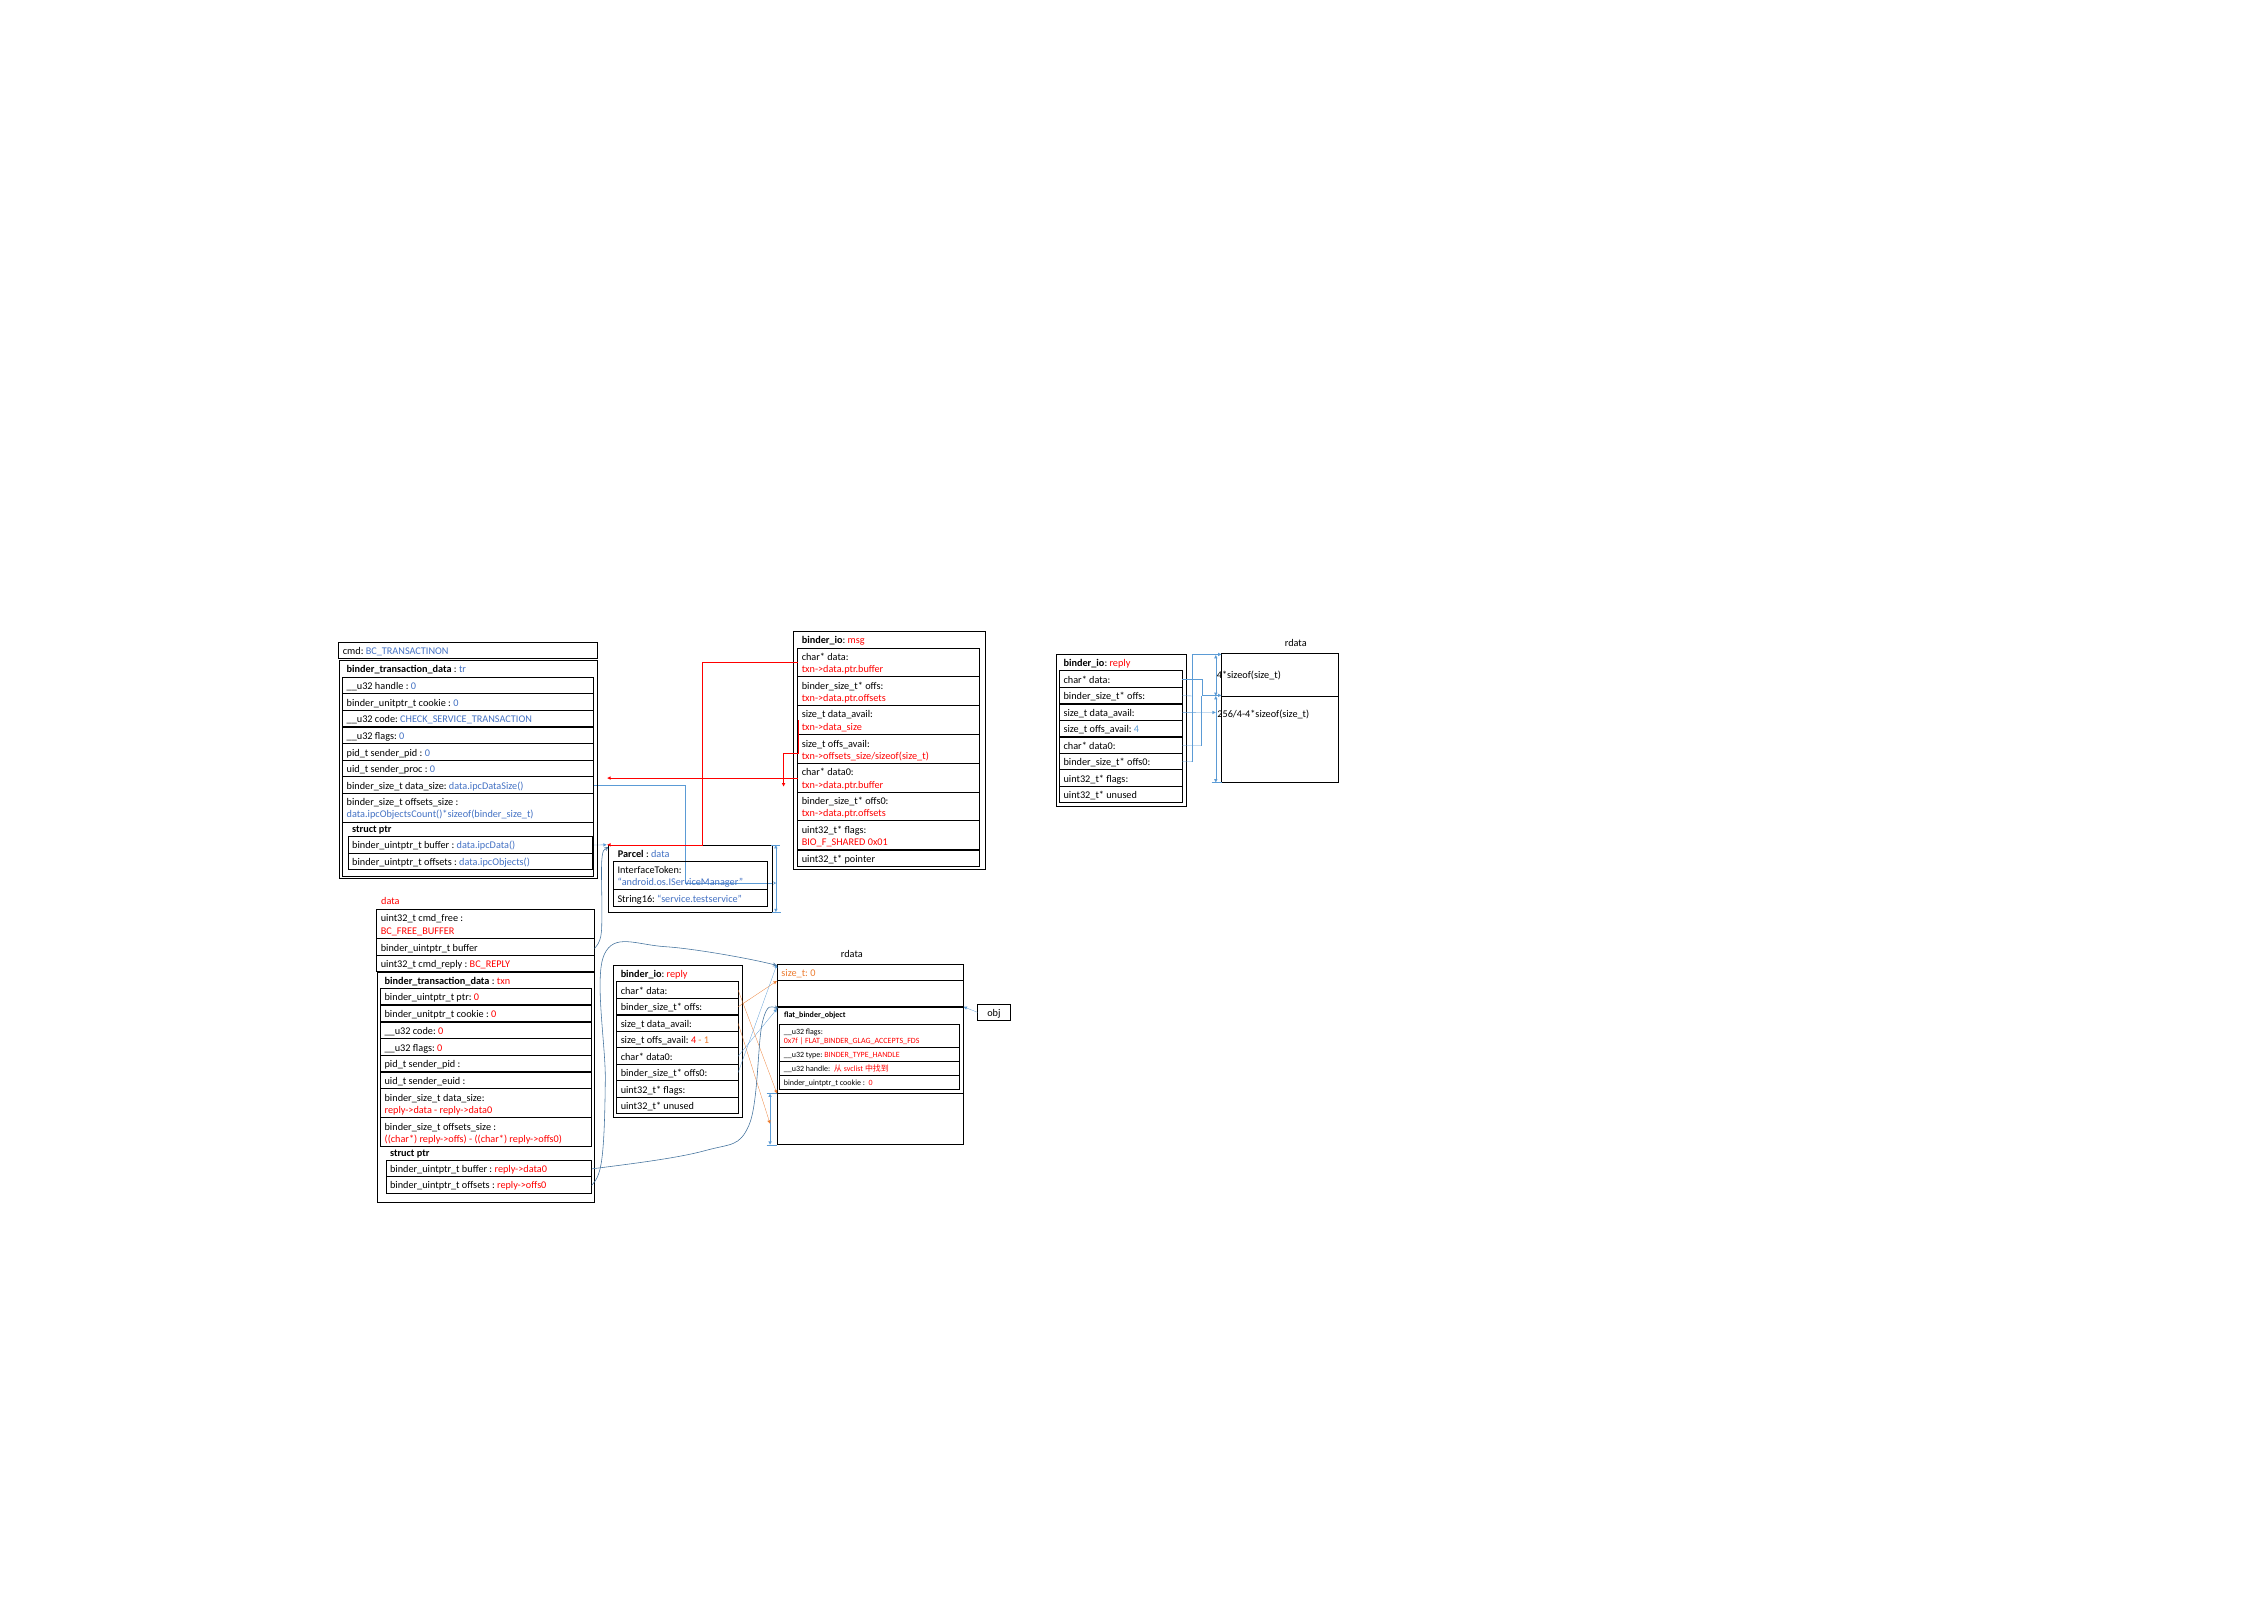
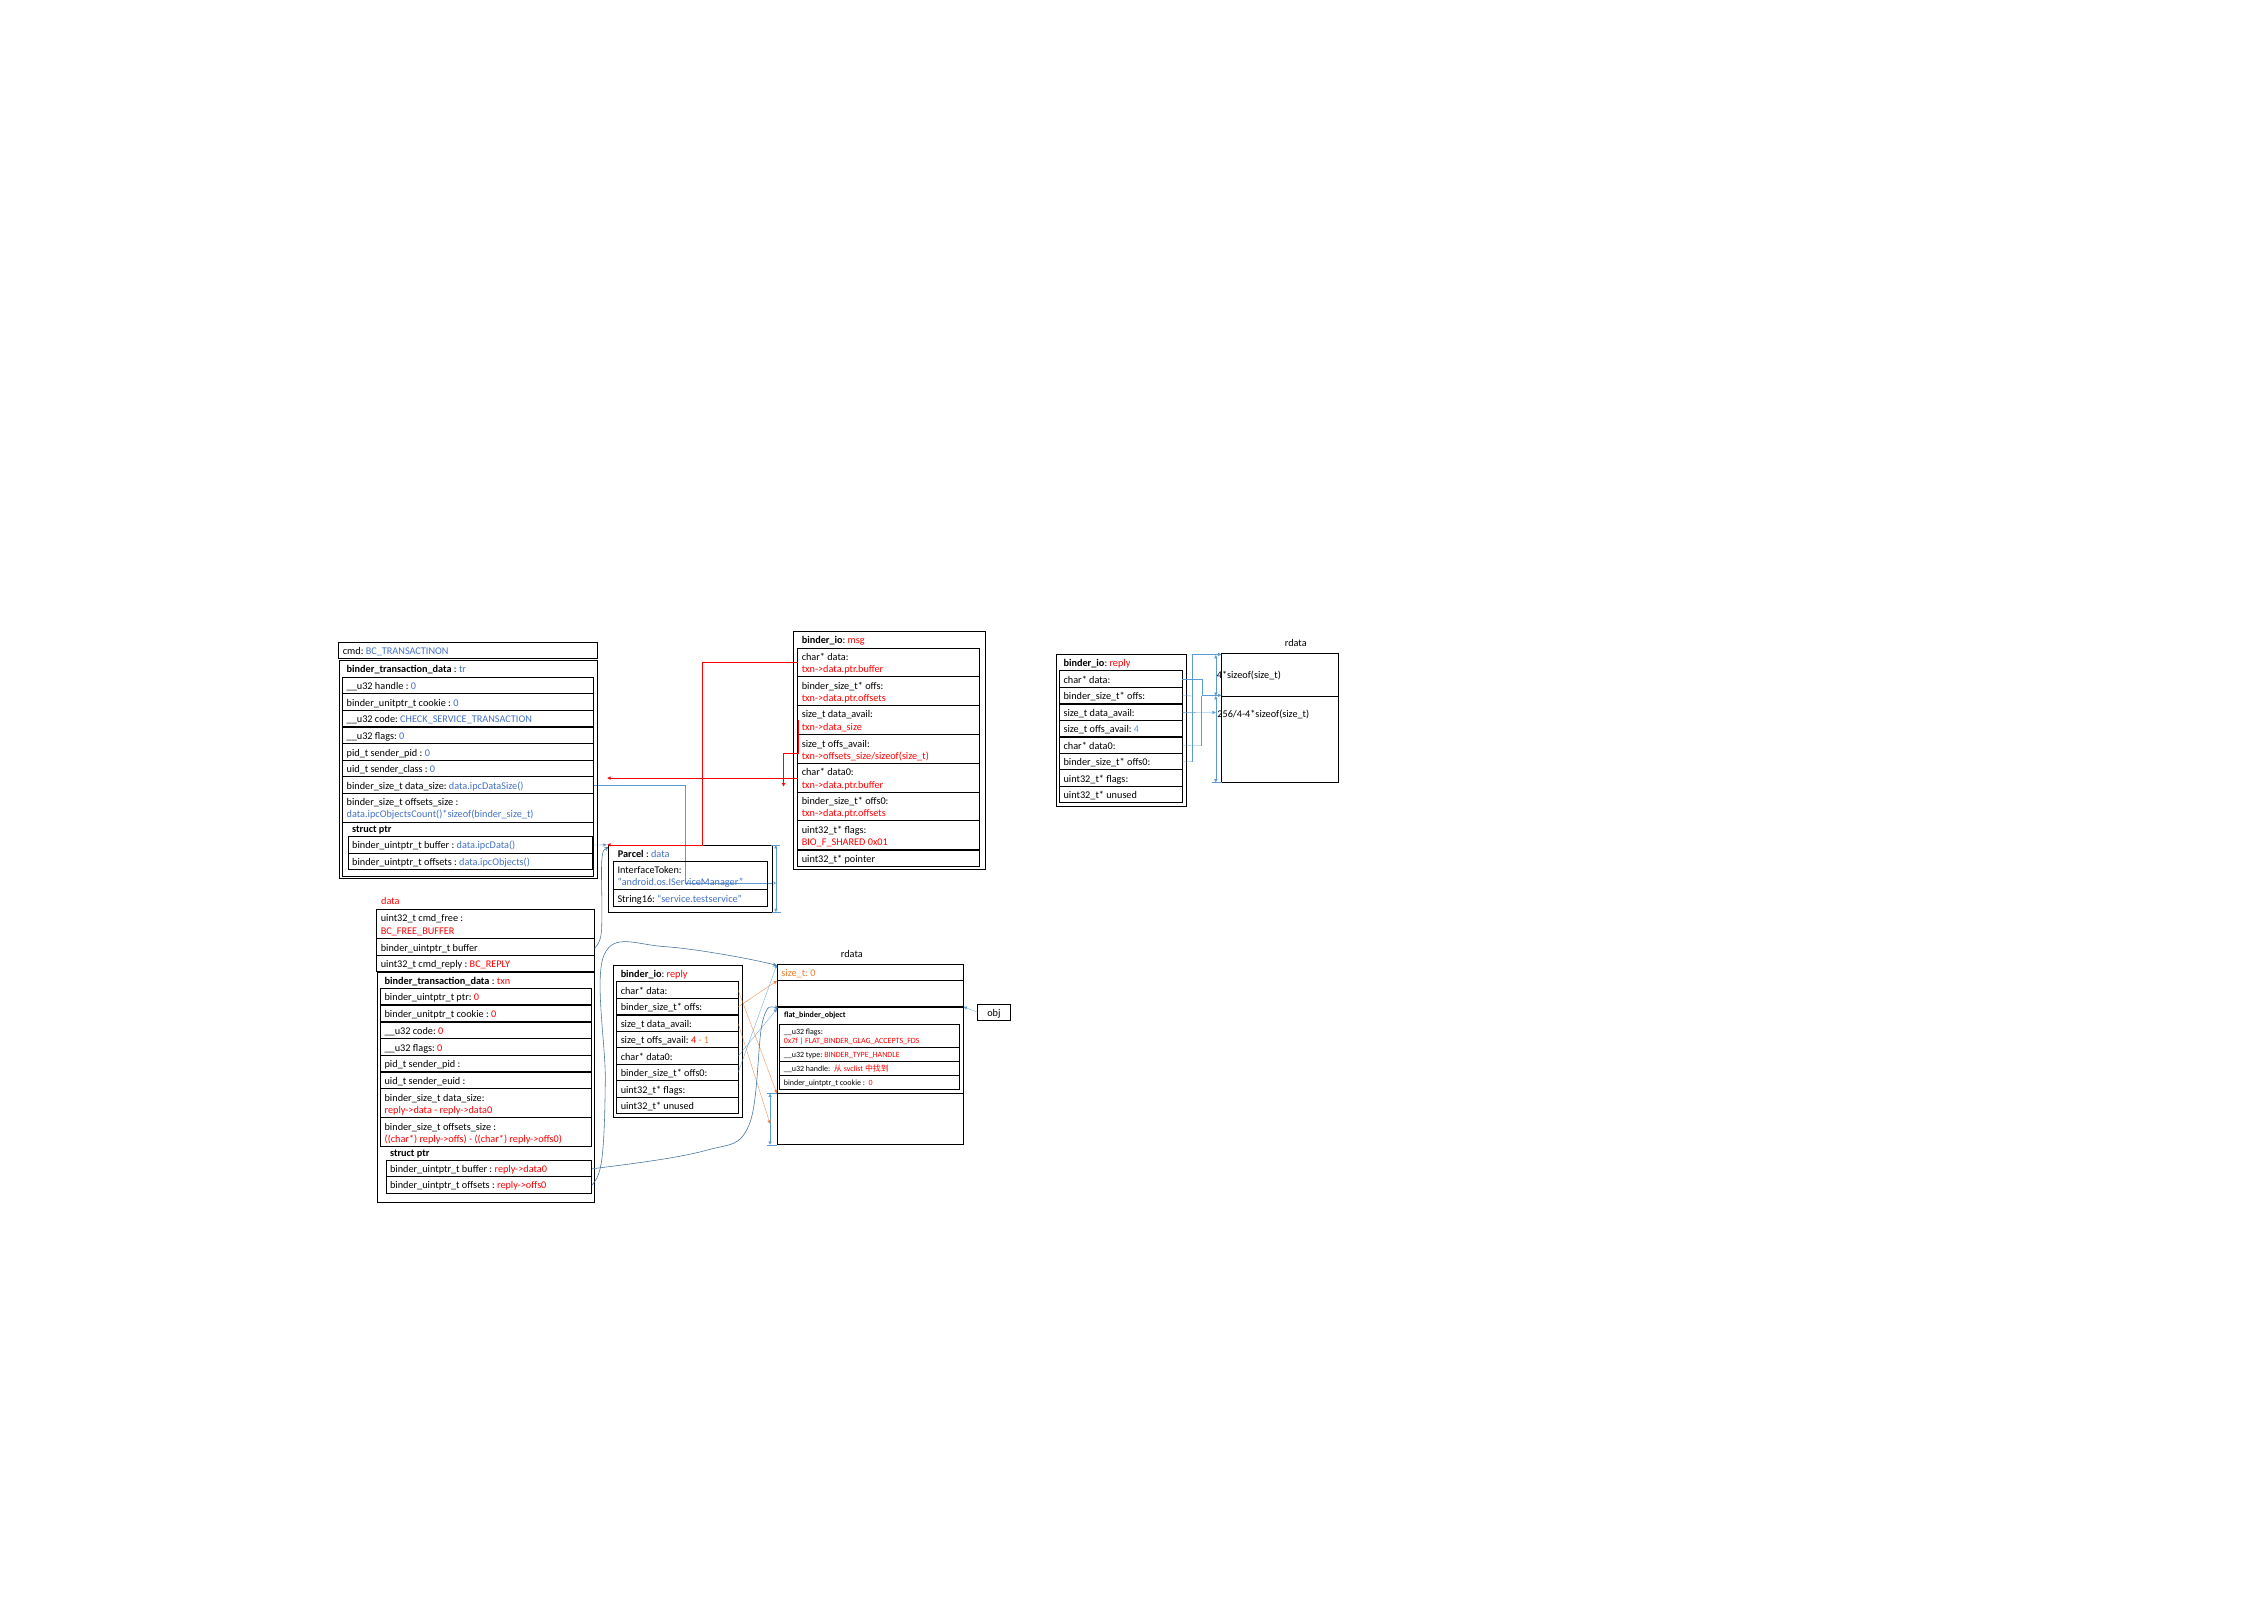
sender_proc: sender_proc -> sender_class (397, 769)
